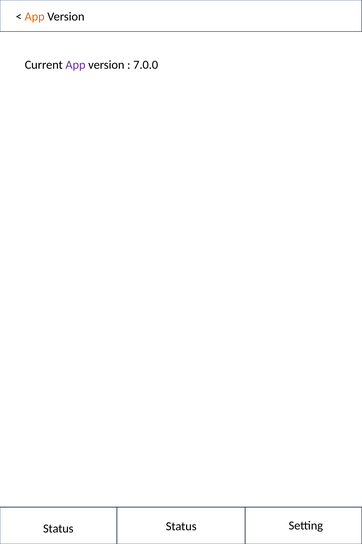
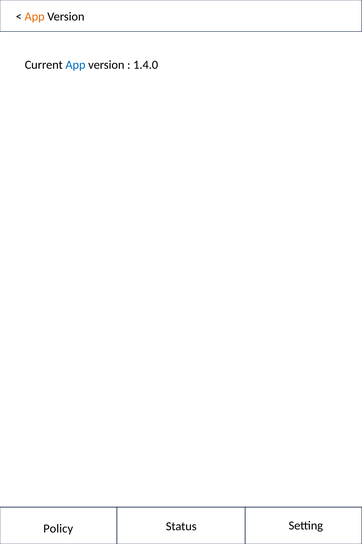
App colour: purple -> blue (75, 65)
7.0.0: 7.0.0 -> 1.4.0 (146, 65)
Status: Status -> Policy (58, 528)
